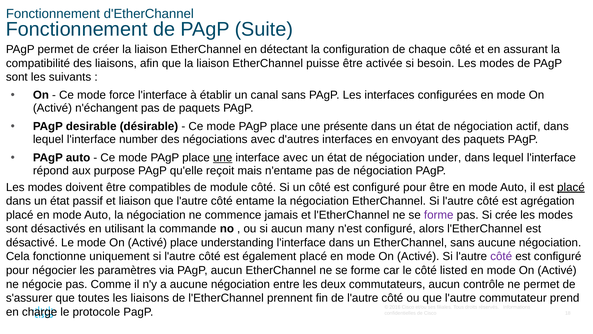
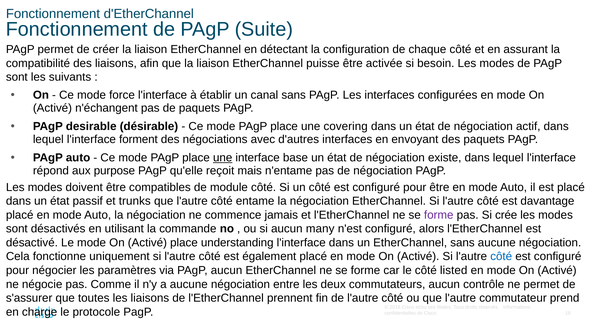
présente: présente -> covering (346, 126)
number: number -> forment (138, 139)
interface avec: avec -> base (295, 157)
under: under -> existe (445, 157)
placé underline: present -> none (571, 187)
et liaison: liaison -> trunks (135, 201)
agrégation: agrégation -> davantage (547, 201)
côté colour: purple -> blue (501, 256)
